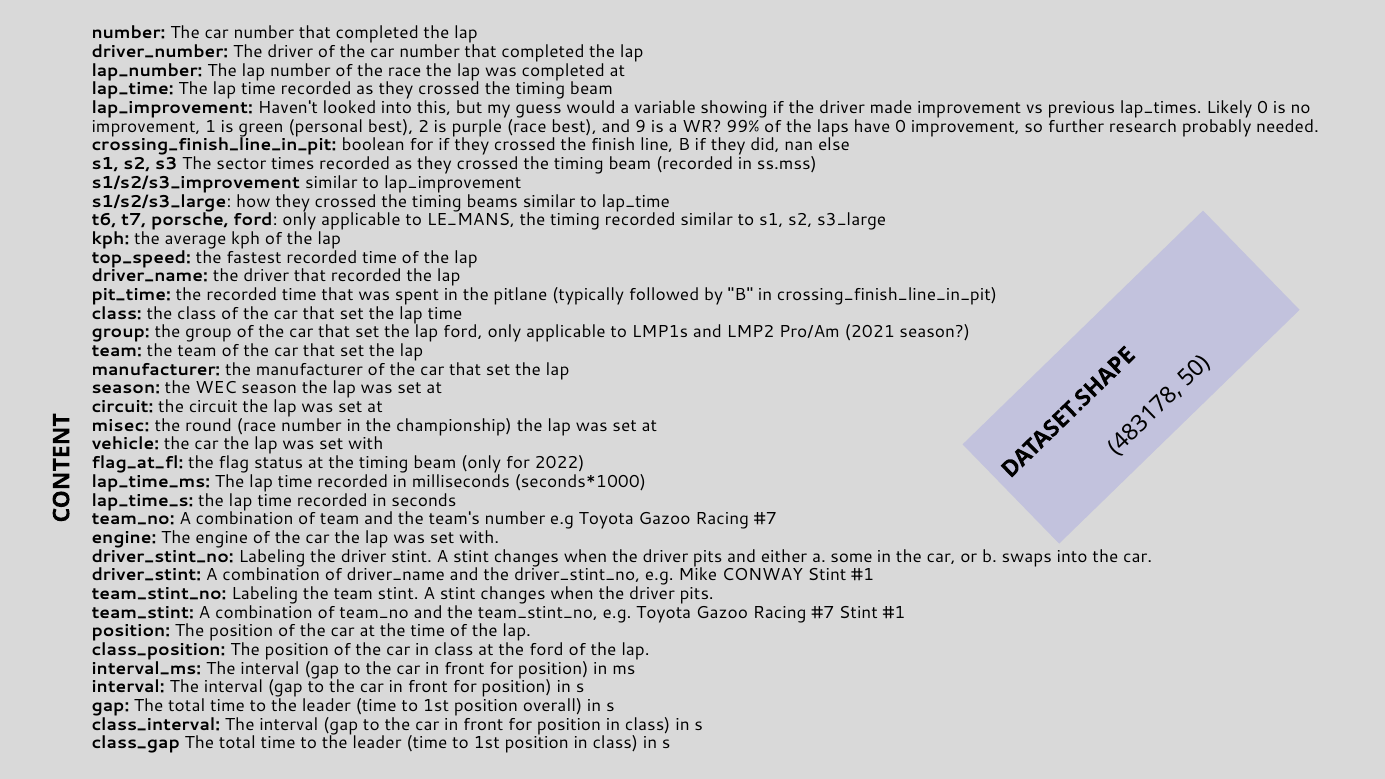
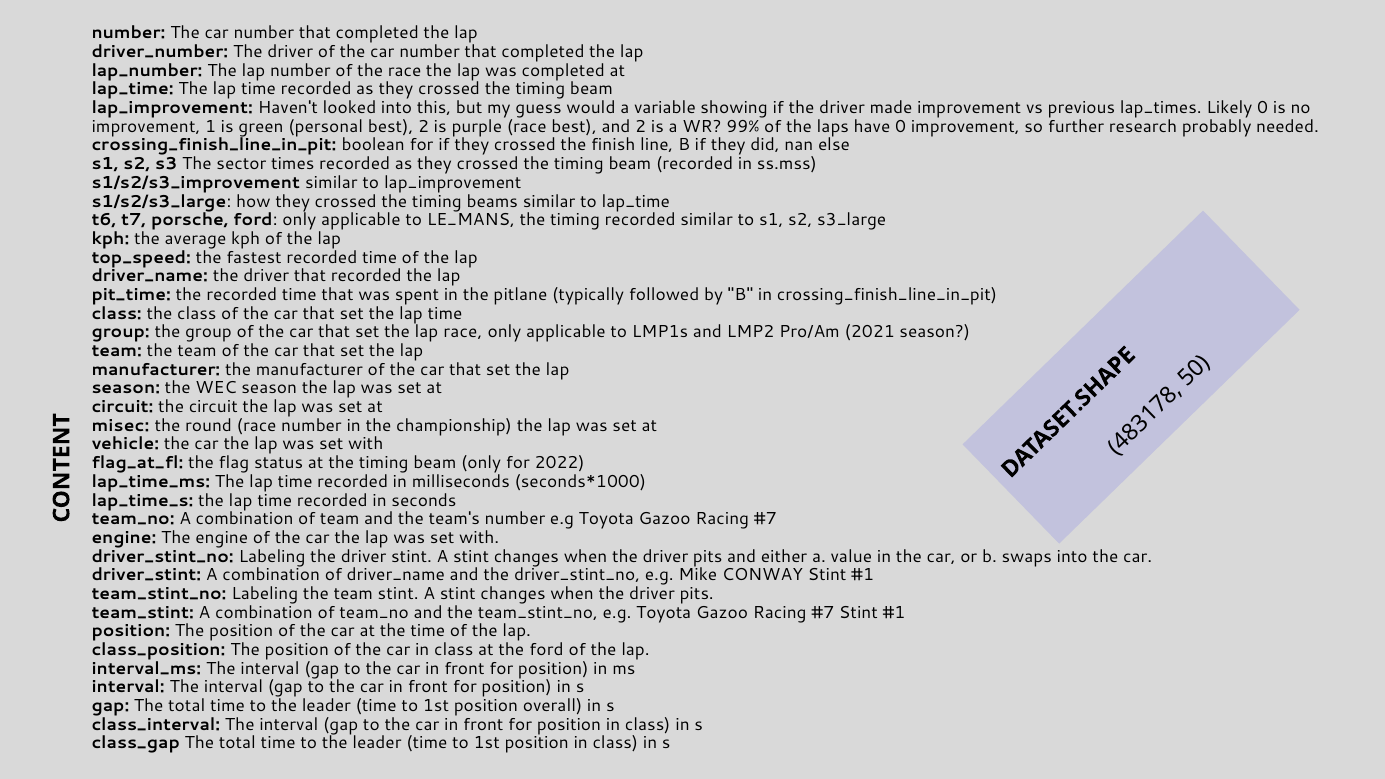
and 9: 9 -> 2 (641, 127)
lap ford: ford -> race (463, 332)
some: some -> value (851, 556)
